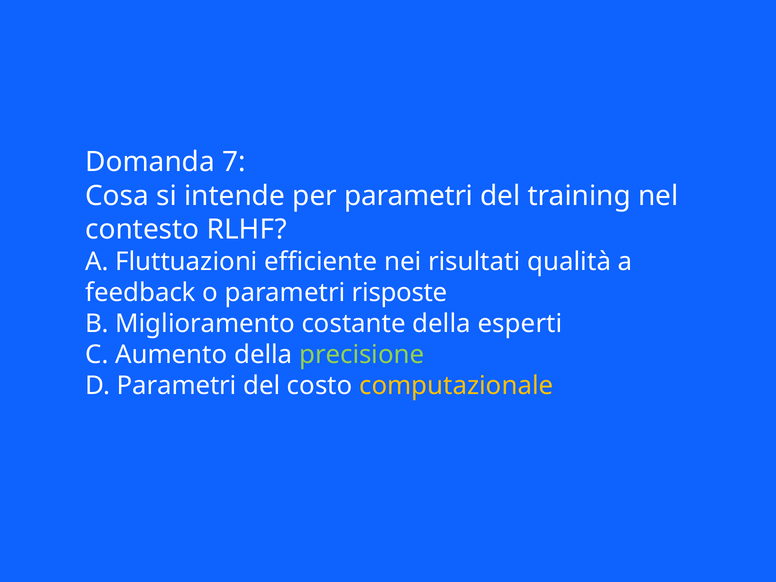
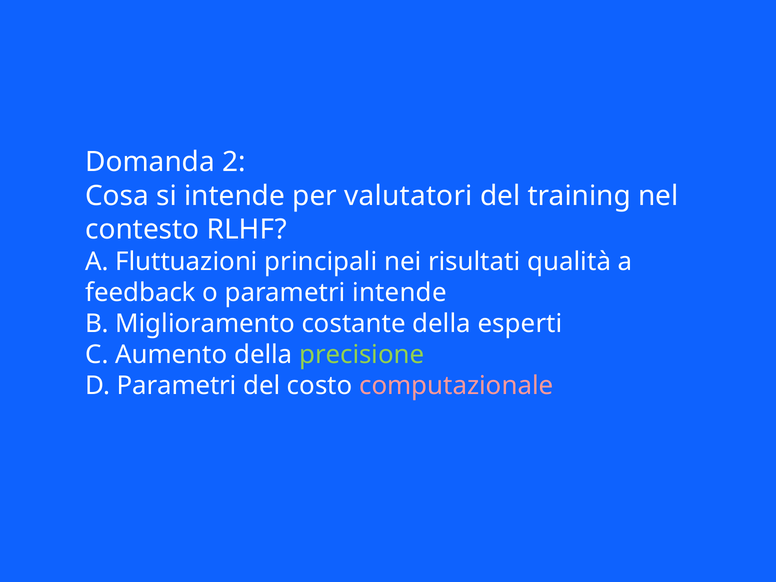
7: 7 -> 2 (234, 162)
per parametri: parametri -> valutatori (408, 196)
efficiente: efficiente -> principali (321, 262)
parametri risposte: risposte -> intende (399, 293)
computazionale colour: yellow -> pink (456, 386)
